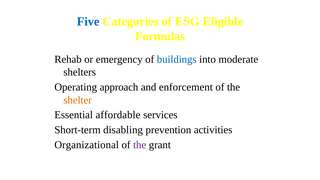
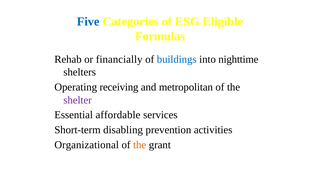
emergency: emergency -> financially (119, 59)
moderate: moderate -> nighttime (238, 59)
approach: approach -> receiving (119, 87)
enforcement: enforcement -> metropolitan (186, 87)
shelter colour: orange -> purple (78, 100)
the colour: purple -> orange (140, 145)
